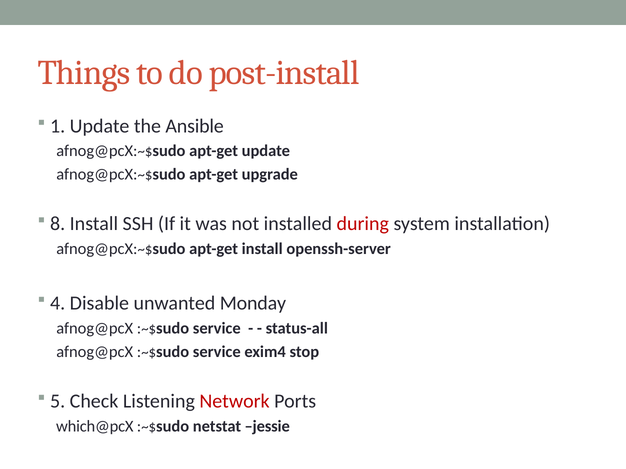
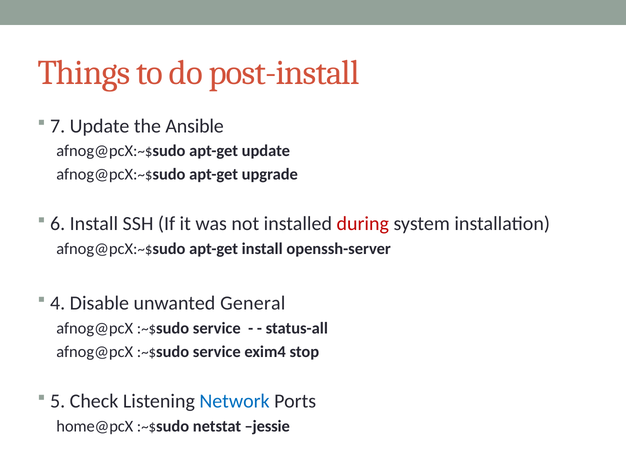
1: 1 -> 7 (58, 126)
8: 8 -> 6 (58, 224)
Monday: Monday -> General (253, 304)
Network colour: red -> blue (235, 402)
which@pcX: which@pcX -> home@pcX (95, 427)
